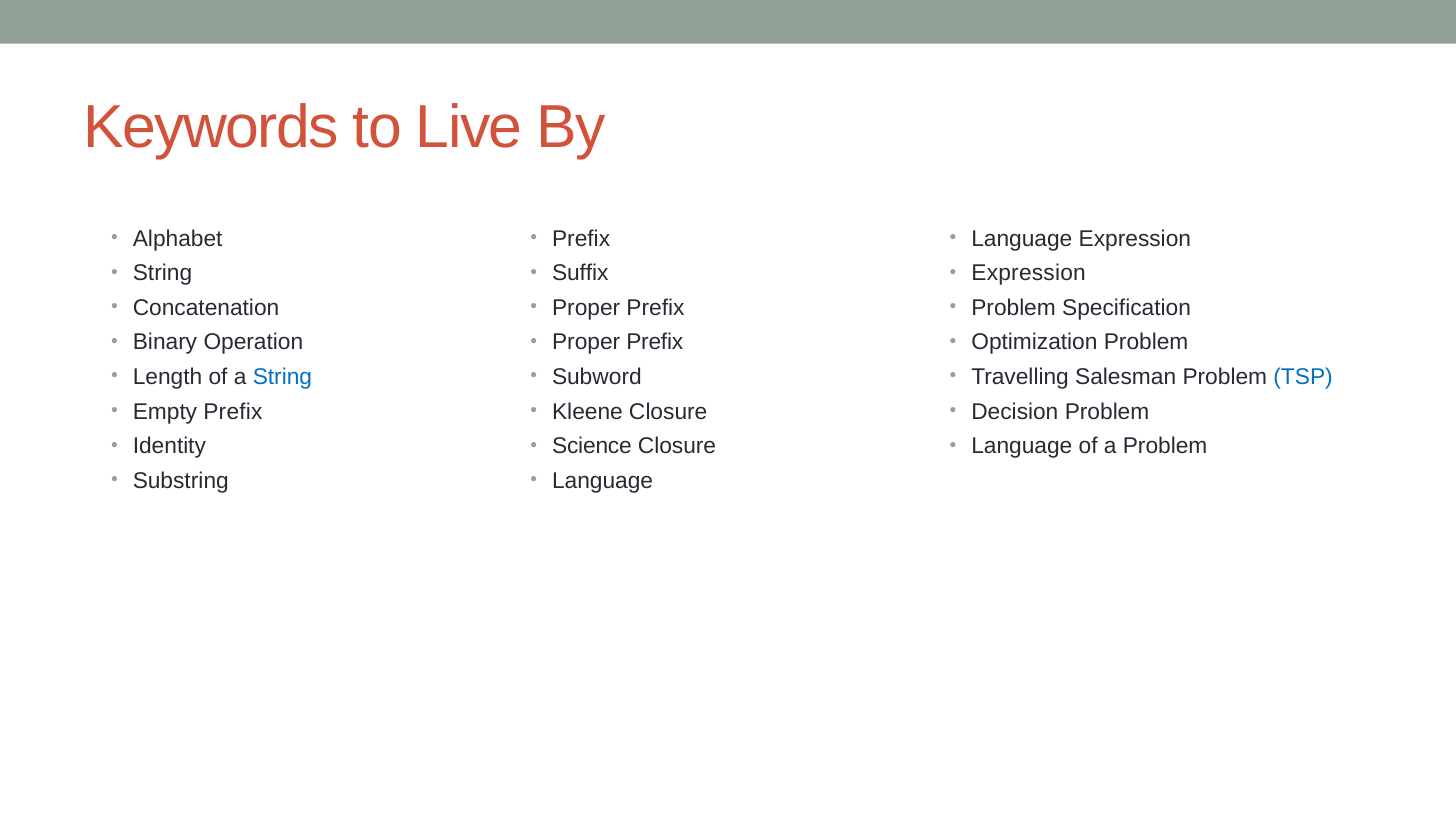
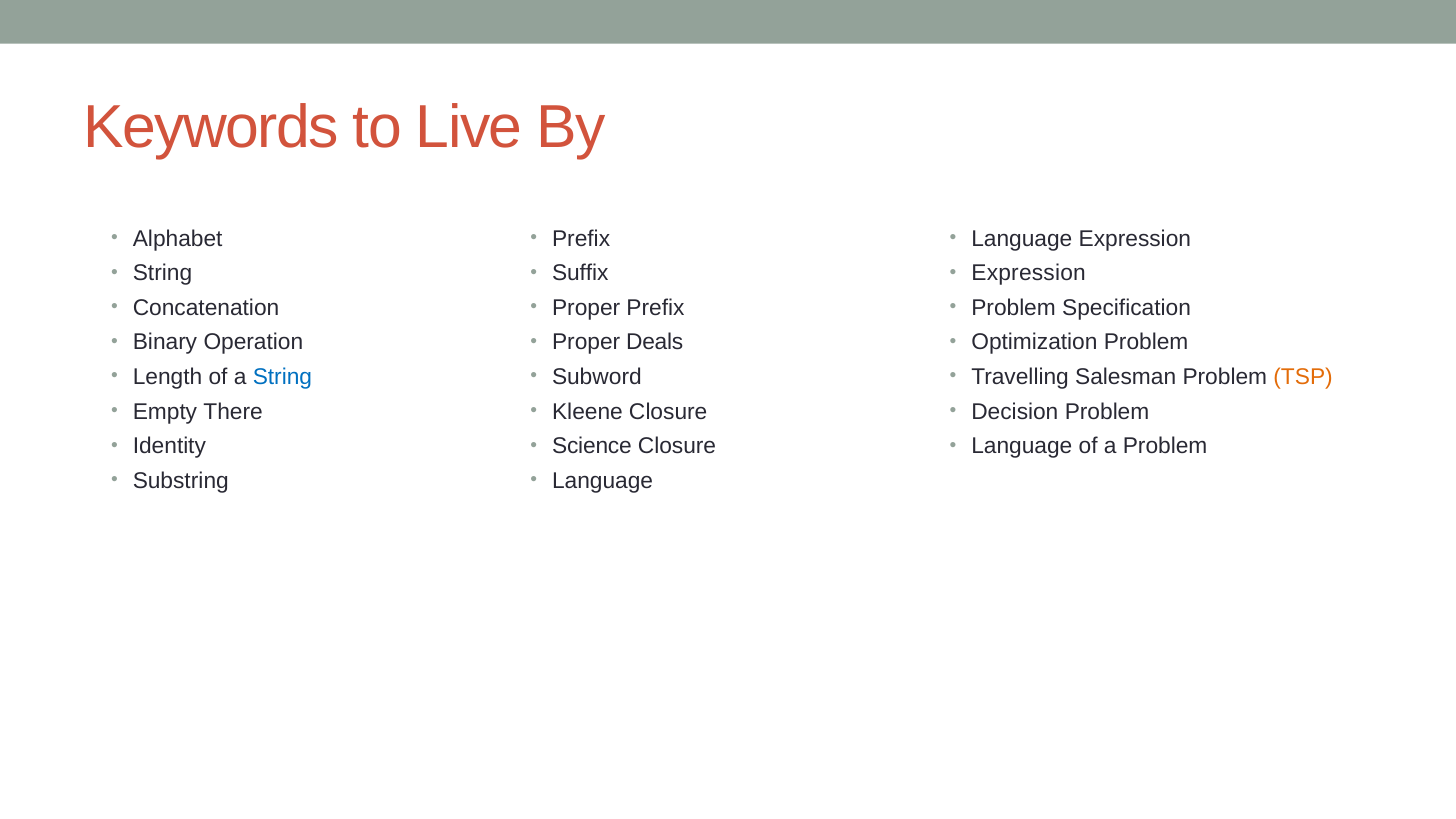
Prefix: Prefix -> Deals (655, 342)
TSP colour: blue -> orange (1303, 377)
Empty Prefix: Prefix -> There (233, 412)
